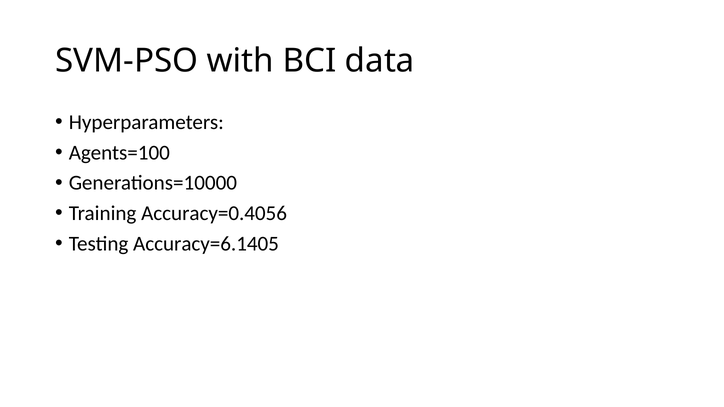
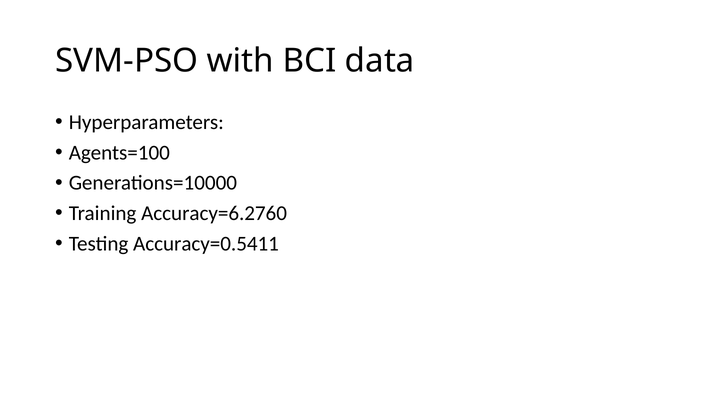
Accuracy=0.4056: Accuracy=0.4056 -> Accuracy=6.2760 (214, 213)
Accuracy=6.1405: Accuracy=6.1405 -> Accuracy=0.5411 (206, 244)
